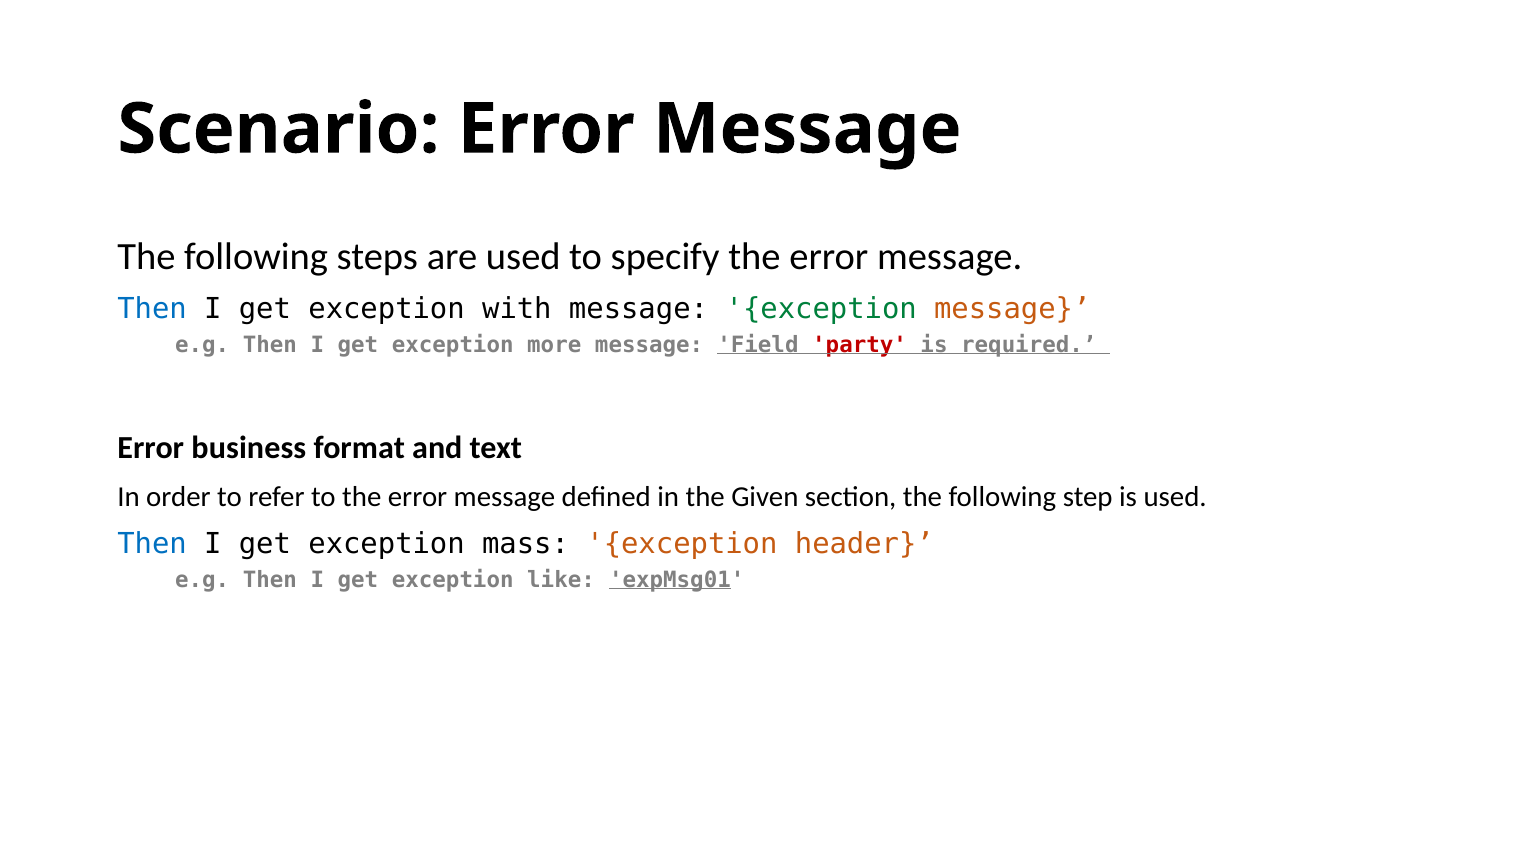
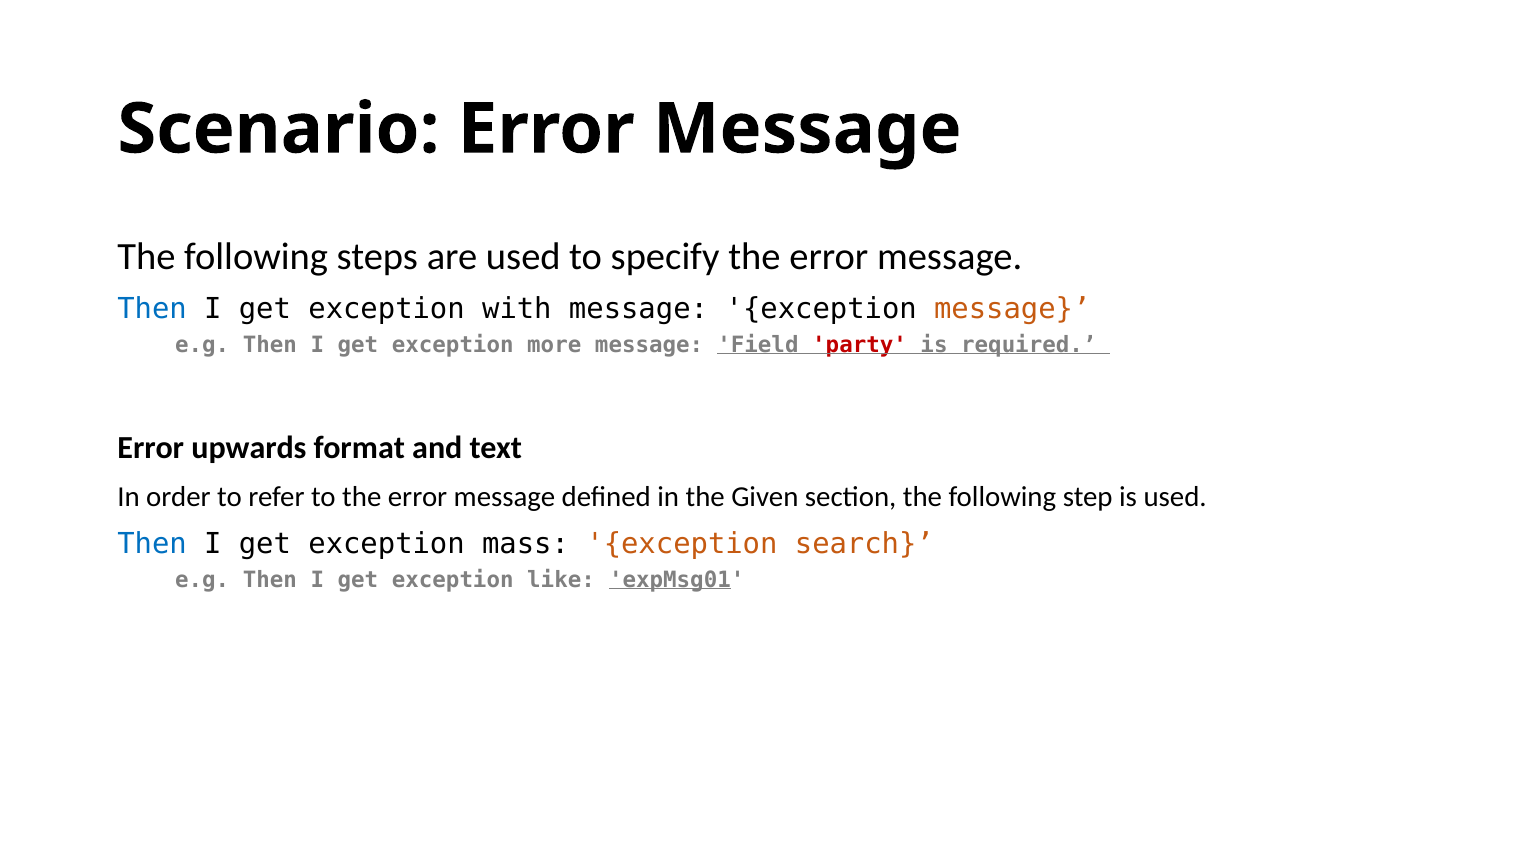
exception colour: green -> black (821, 309)
business: business -> upwards (249, 448)
header: header -> search (864, 545)
